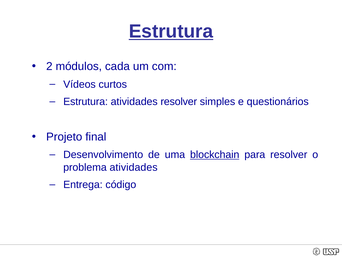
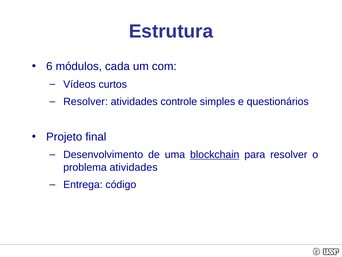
Estrutura underline: present -> none (171, 31)
2: 2 -> 6 (49, 66)
Estrutura: Estrutura -> Resolver (86, 101)
atividades resolver: resolver -> controle (179, 101)
